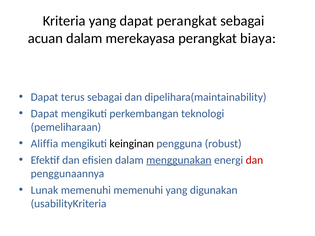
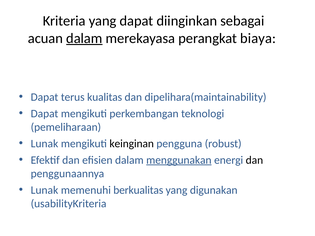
dapat perangkat: perangkat -> diinginkan (187, 21)
dalam underline: none -> present (84, 38)
terus sebagai: sebagai -> kualitas (105, 97)
Aliffia: Aliffia -> Lunak (44, 144)
dan colour: red -> black (254, 160)
memenuhi memenuhi: memenuhi -> berkualitas (138, 190)
